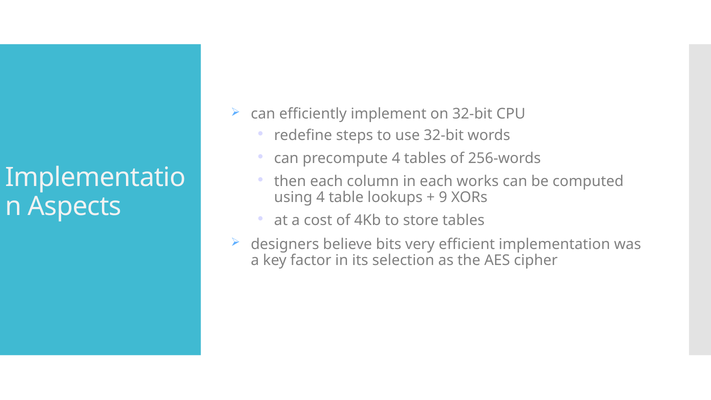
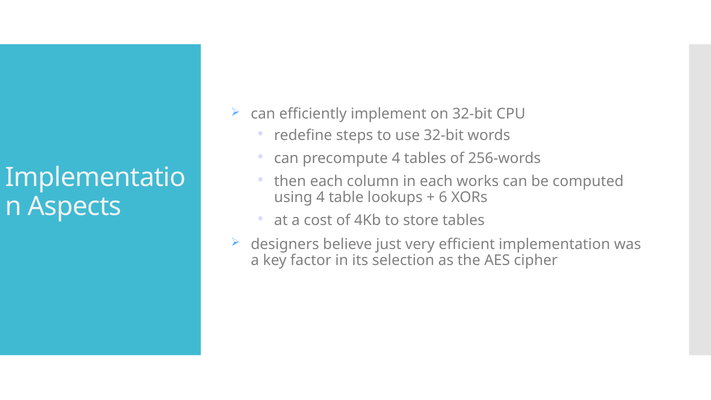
9: 9 -> 6 (443, 197)
bits: bits -> just (389, 244)
